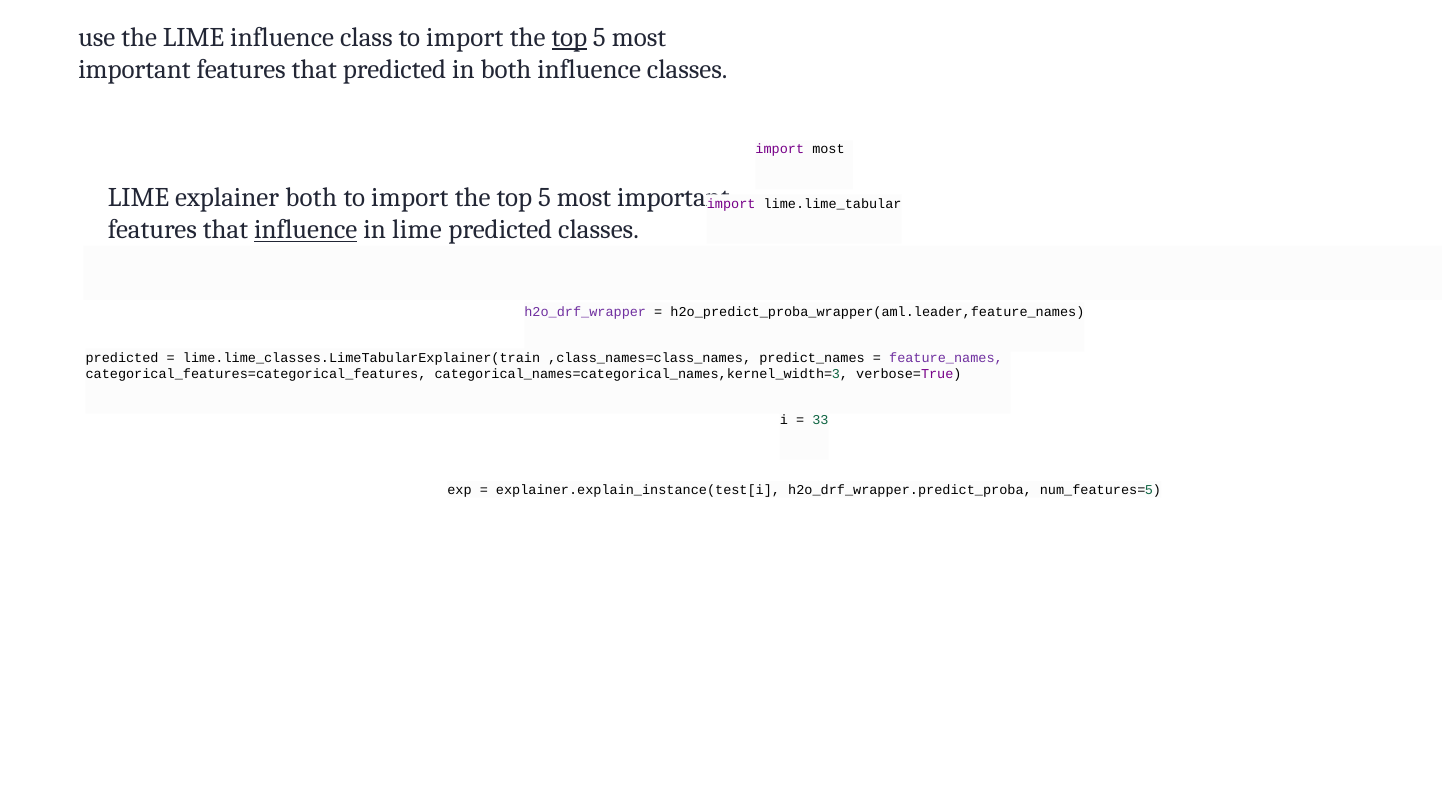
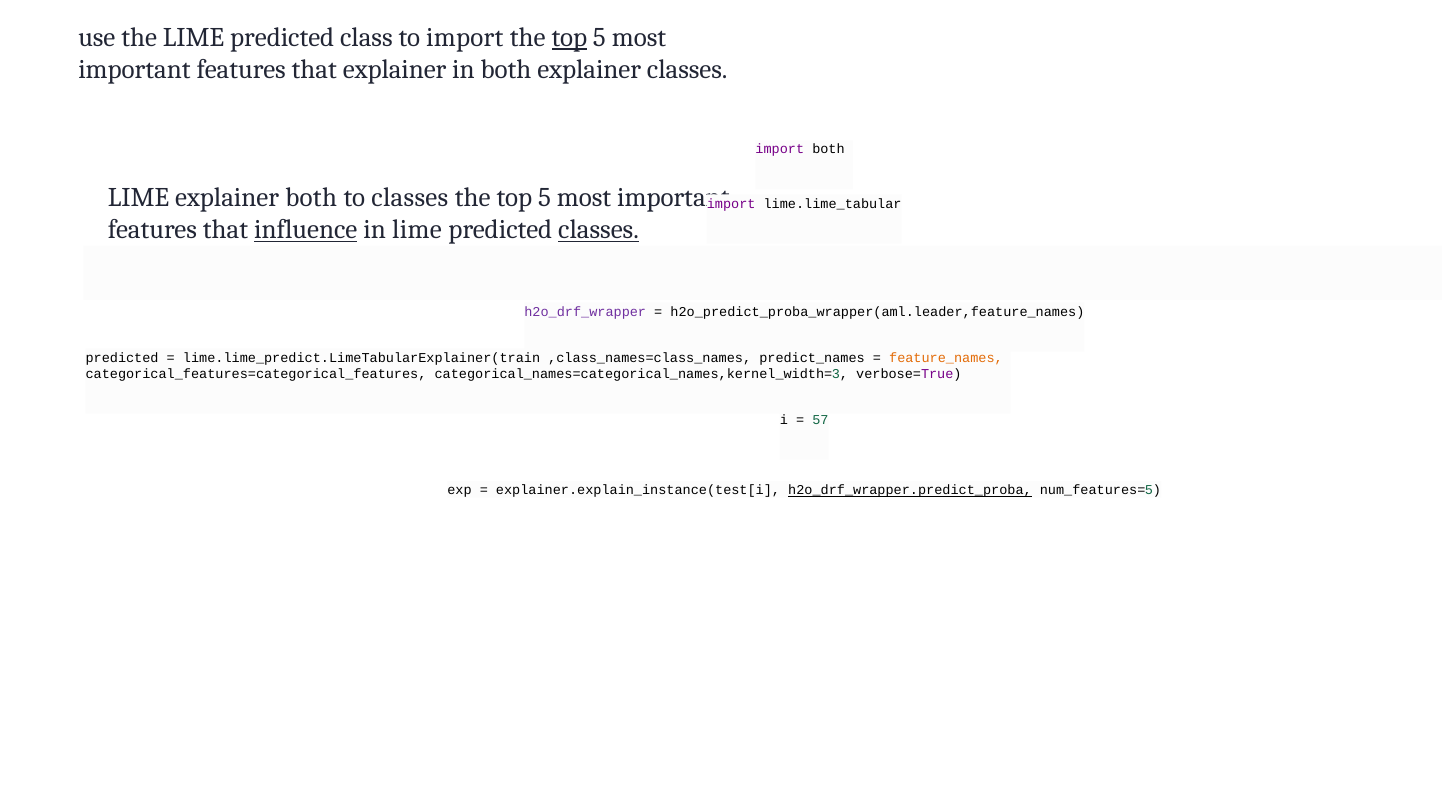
the LIME influence: influence -> predicted (282, 38)
that predicted: predicted -> explainer (395, 70)
both influence: influence -> explainer (589, 70)
import most: most -> both (829, 150)
import: import -> classes (410, 197)
classes underline: none -> present (599, 230)
lime.lime_classes.LimeTabularExplainer(train: lime.lime_classes.LimeTabularExplainer(train -> lime.lime_predict.LimeTabularExplainer(train (362, 358)
feature_names colour: purple -> orange (946, 358)
33: 33 -> 57 (820, 420)
h2o_drf_wrapper.predict_proba underline: none -> present (910, 490)
